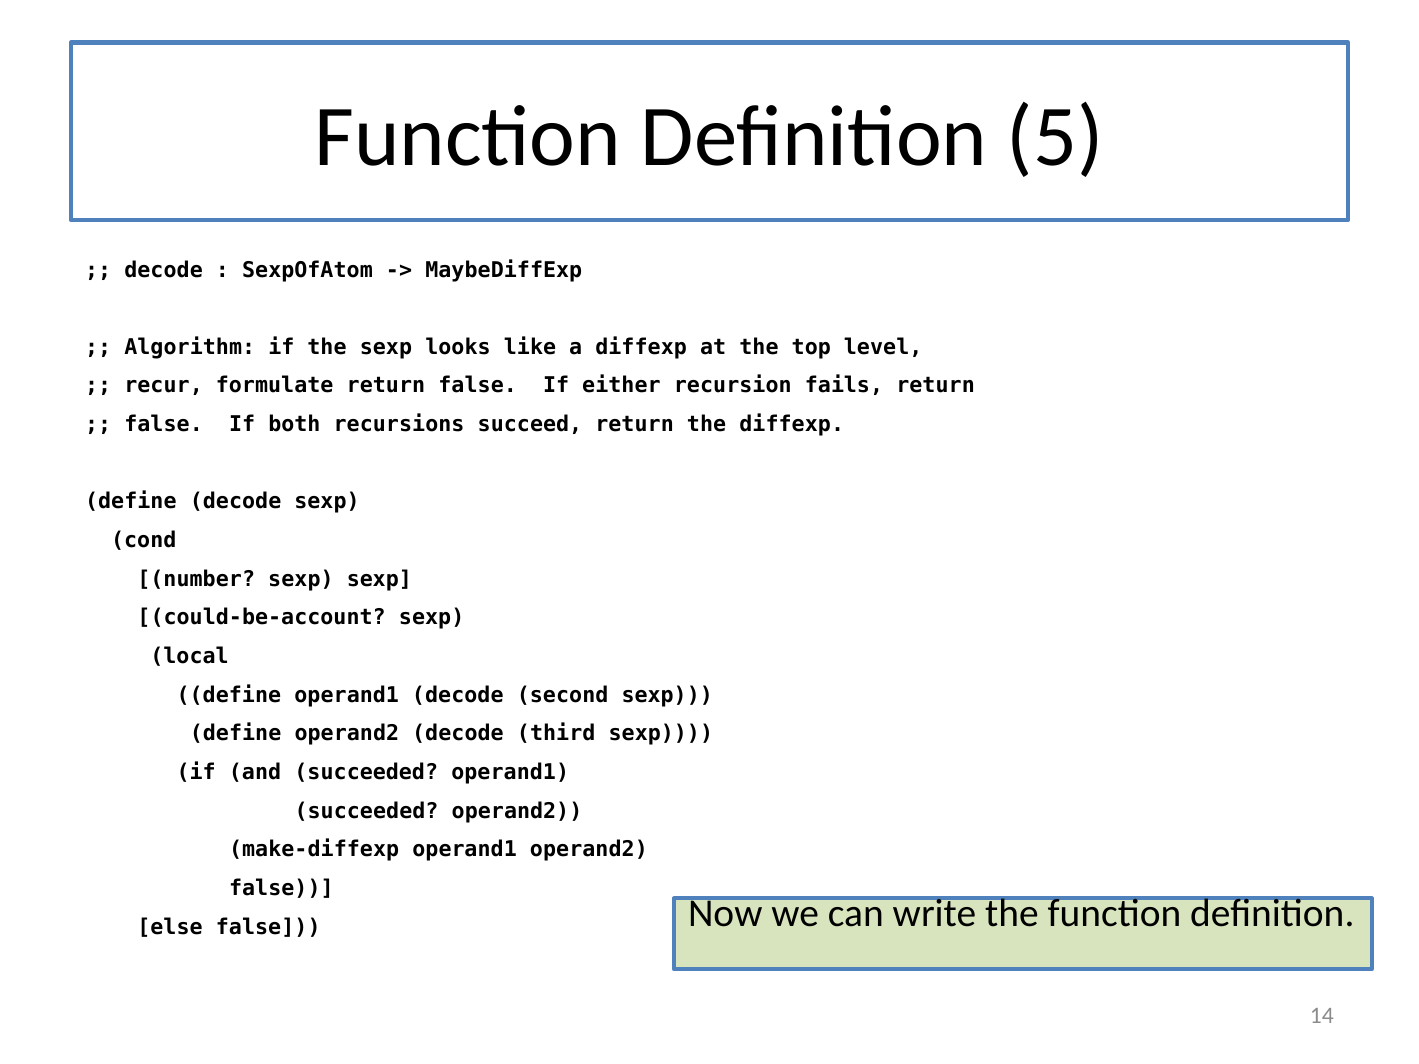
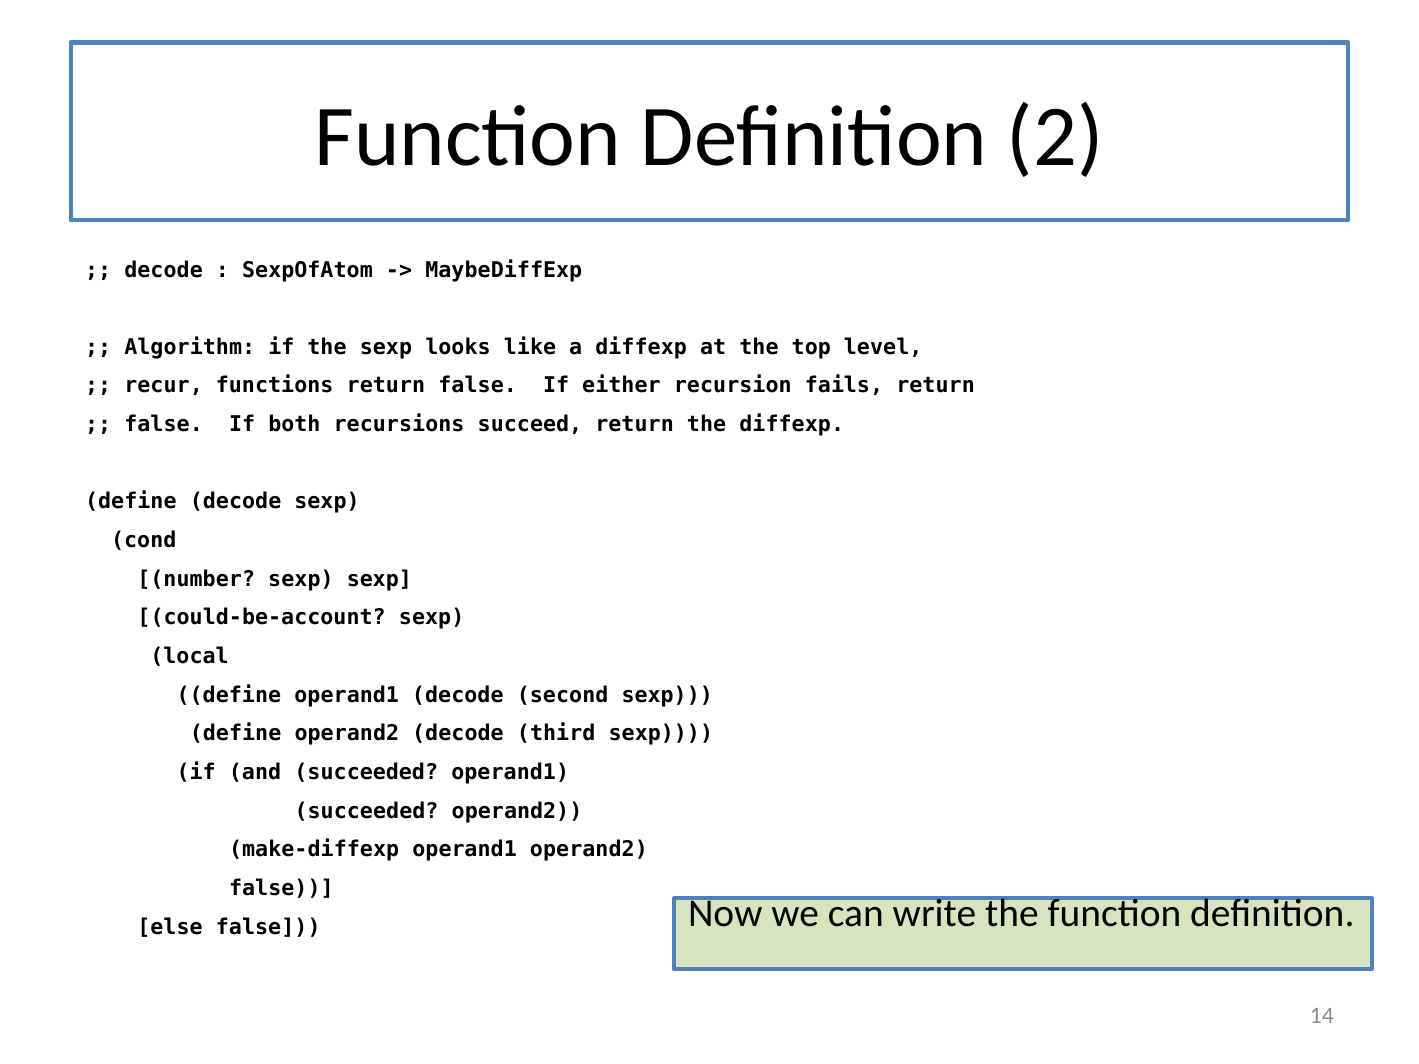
5: 5 -> 2 (1055, 137)
formulate: formulate -> functions (275, 386)
